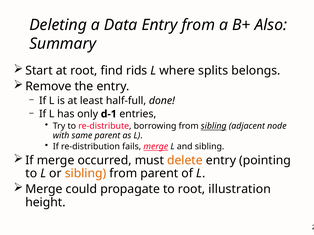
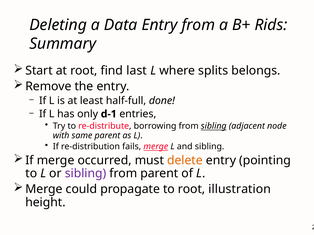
Also: Also -> Rids (271, 25)
rids: rids -> last (137, 71)
sibling colour: orange -> purple (86, 174)
